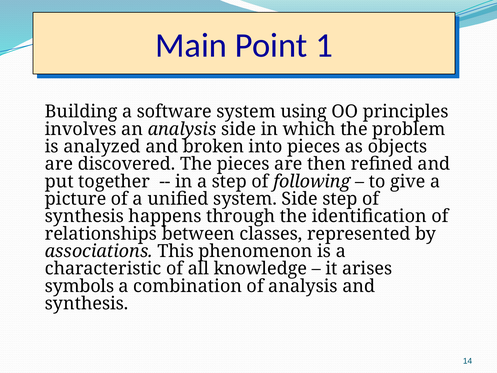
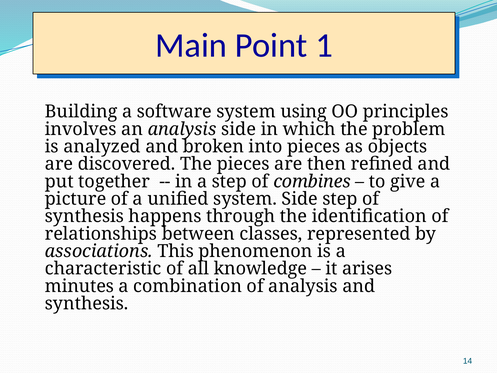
following: following -> combines (312, 181)
symbols: symbols -> minutes (79, 286)
